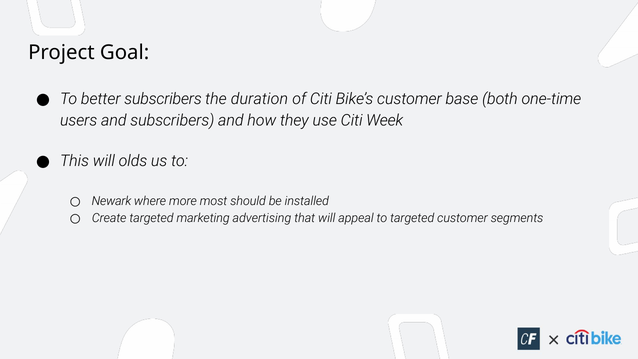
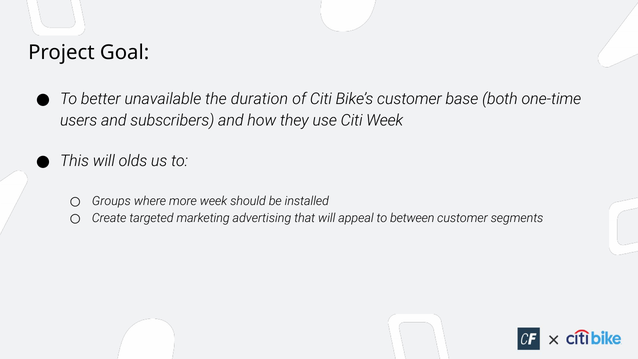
better subscribers: subscribers -> unavailable (163, 99)
Newark: Newark -> Groups (111, 201)
more most: most -> week (214, 201)
to targeted: targeted -> between (412, 218)
